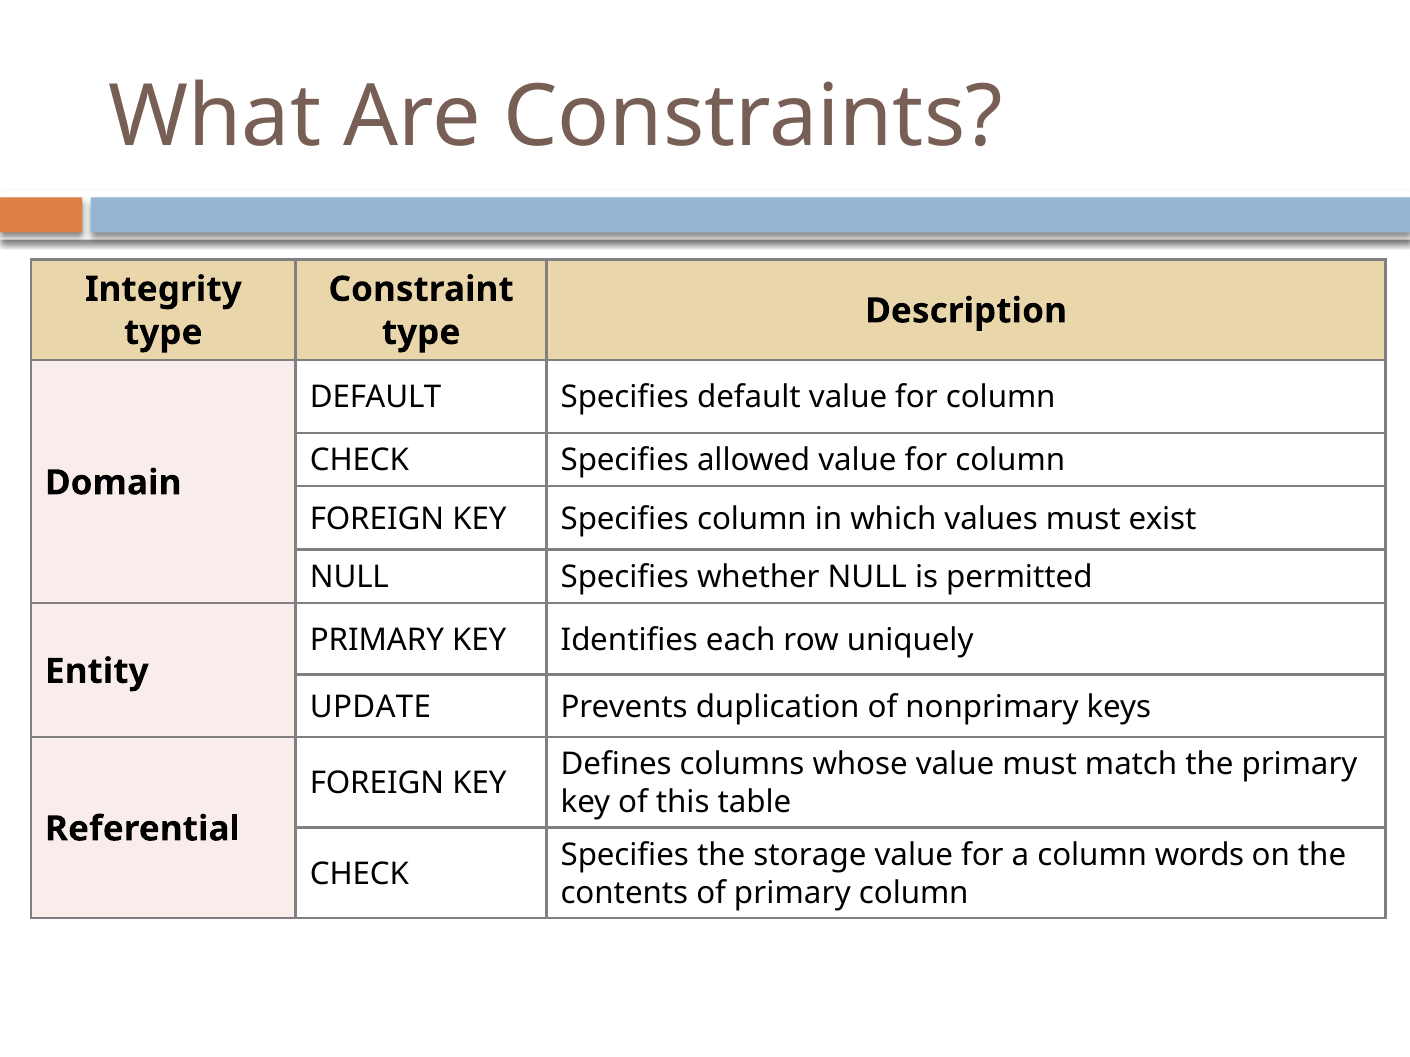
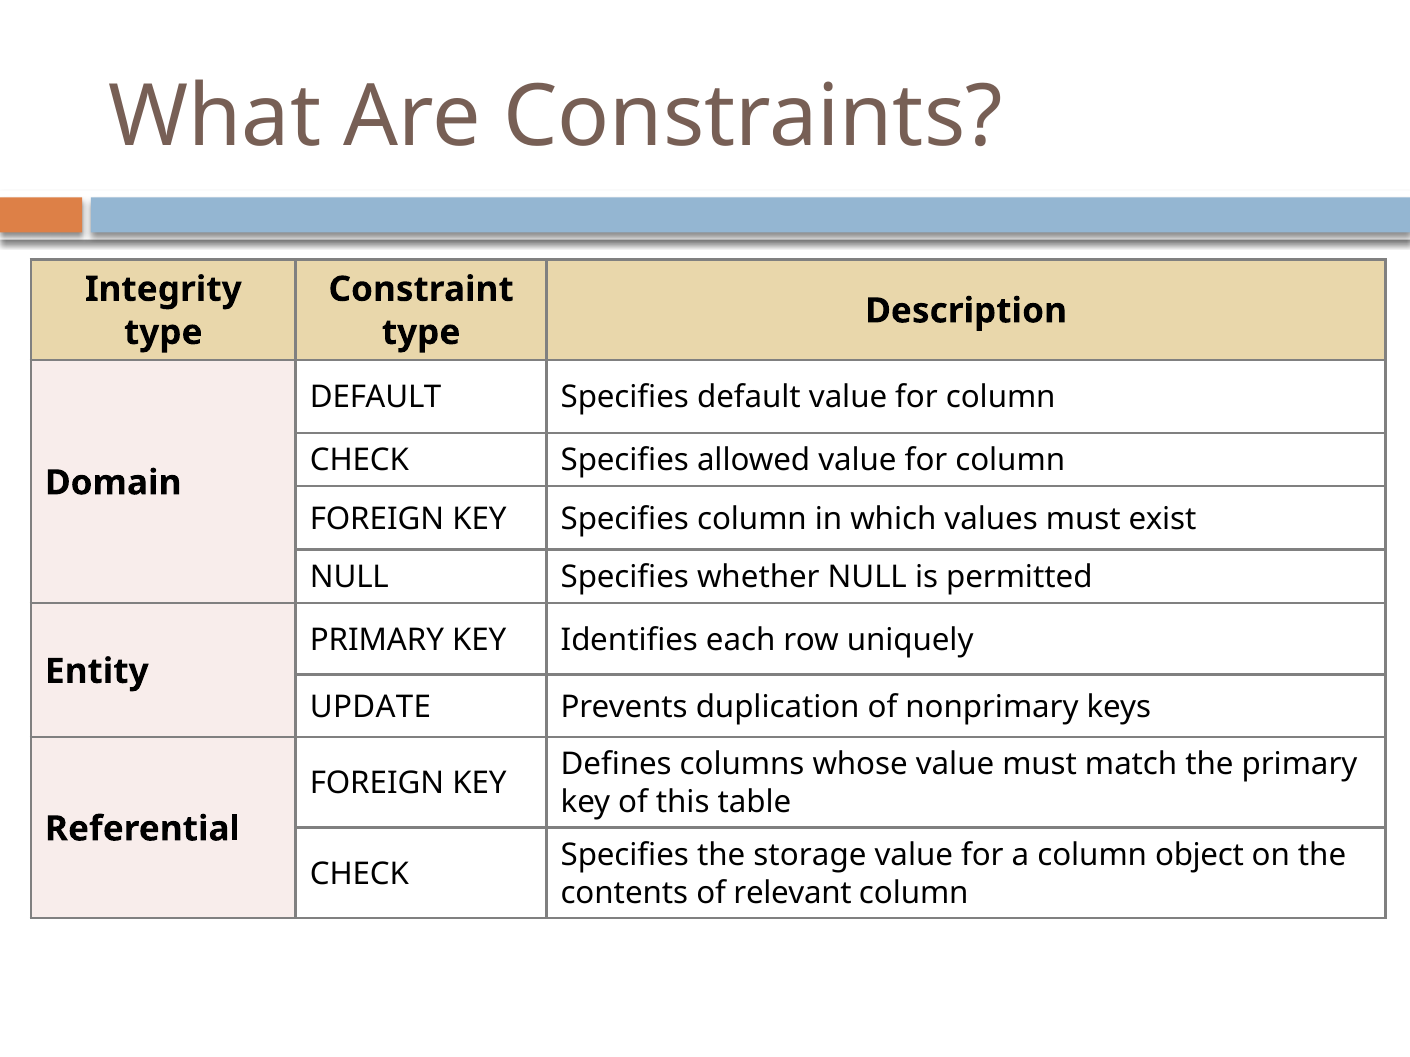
words: words -> object (1199, 855)
of primary: primary -> relevant (793, 894)
